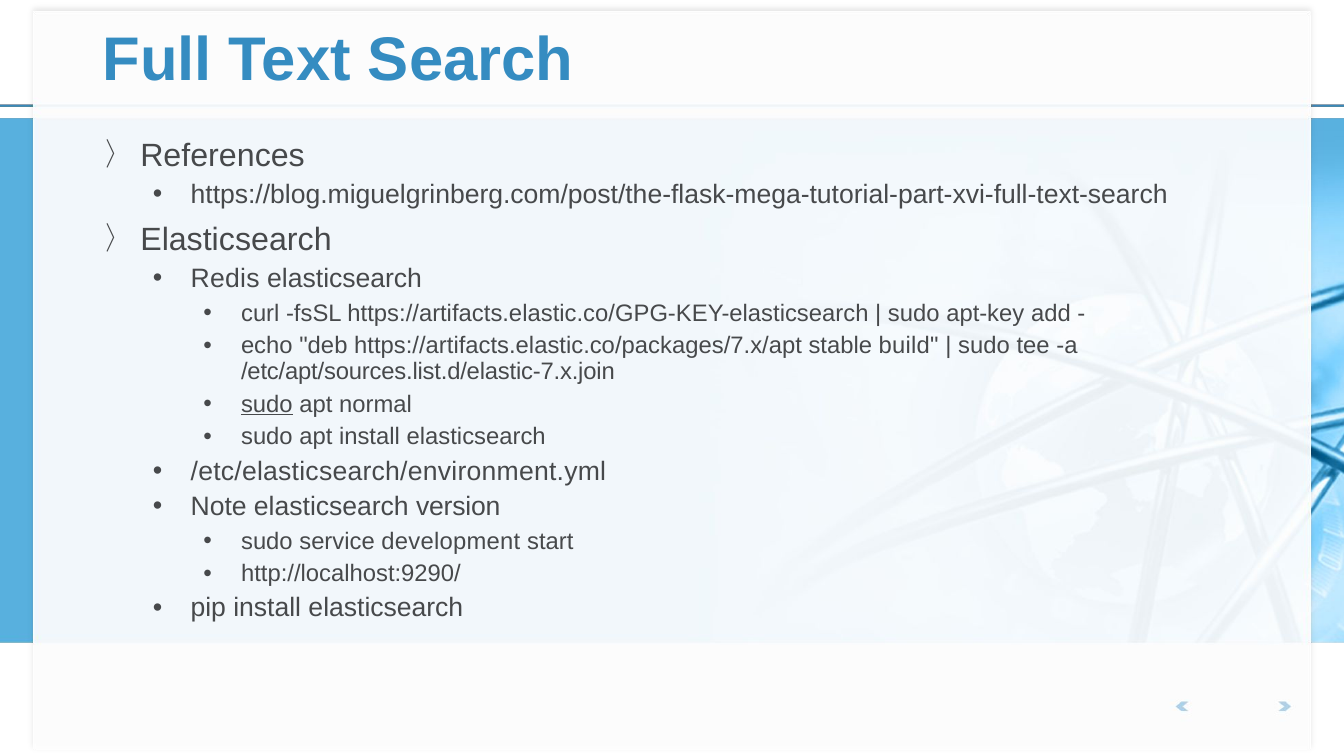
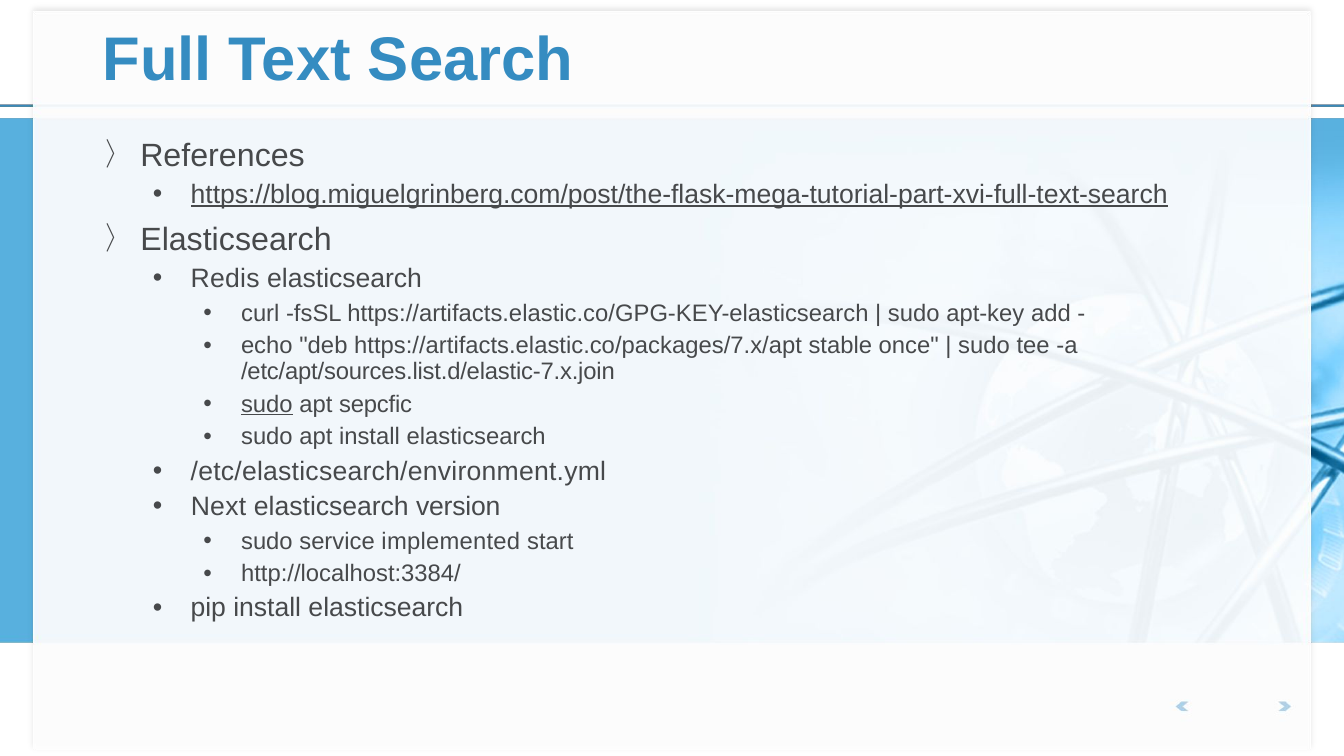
https://blog.miguelgrinberg.com/post/the-flask-mega-tutorial-part-xvi-full-text-search underline: none -> present (679, 195)
build: build -> once (909, 346)
normal: normal -> sepcfic (376, 404)
Note: Note -> Next (218, 507)
development: development -> implemented (451, 541)
http://localhost:9290/: http://localhost:9290/ -> http://localhost:3384/ (351, 574)
